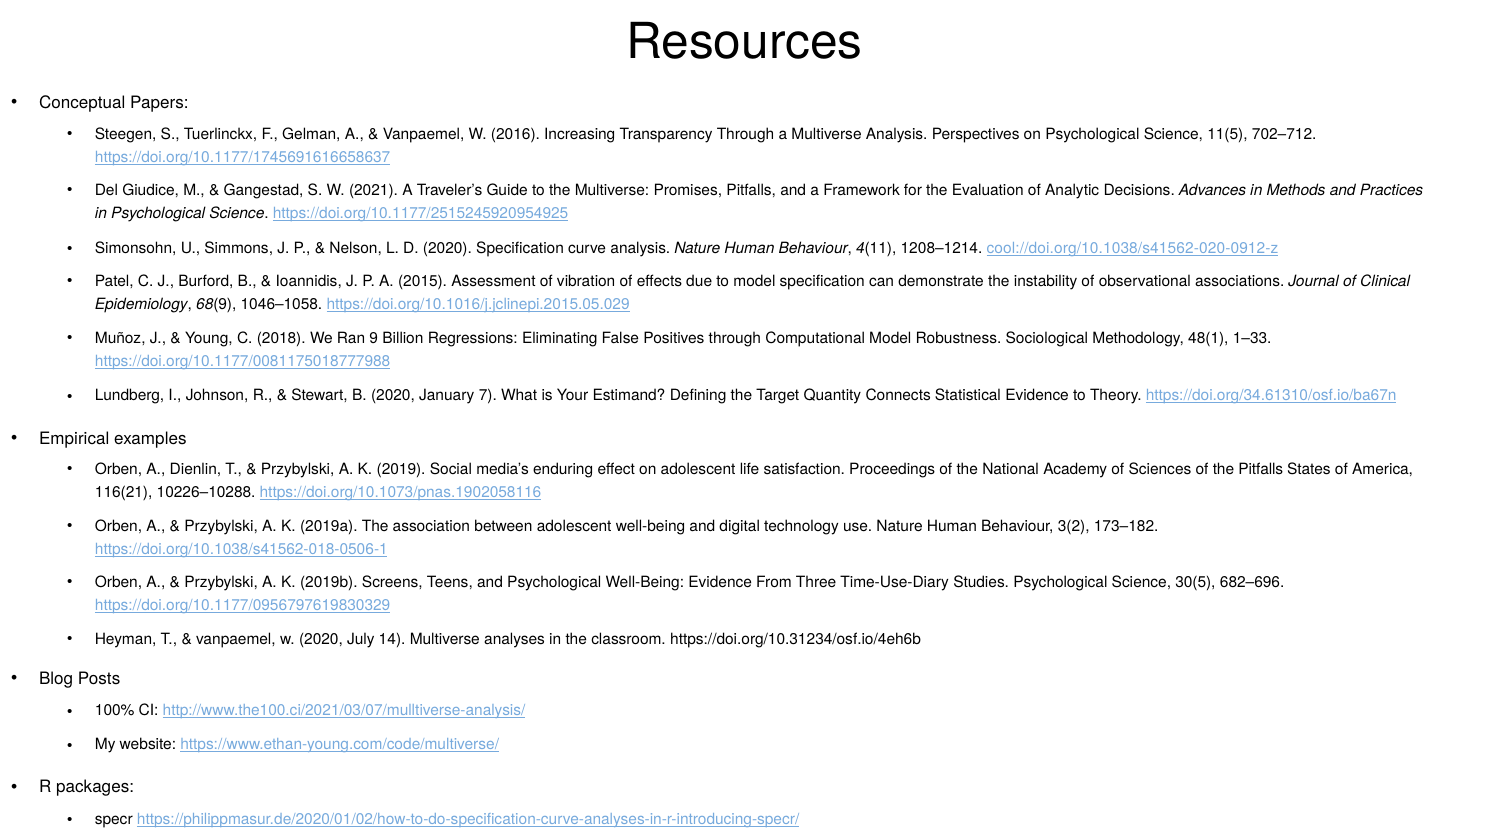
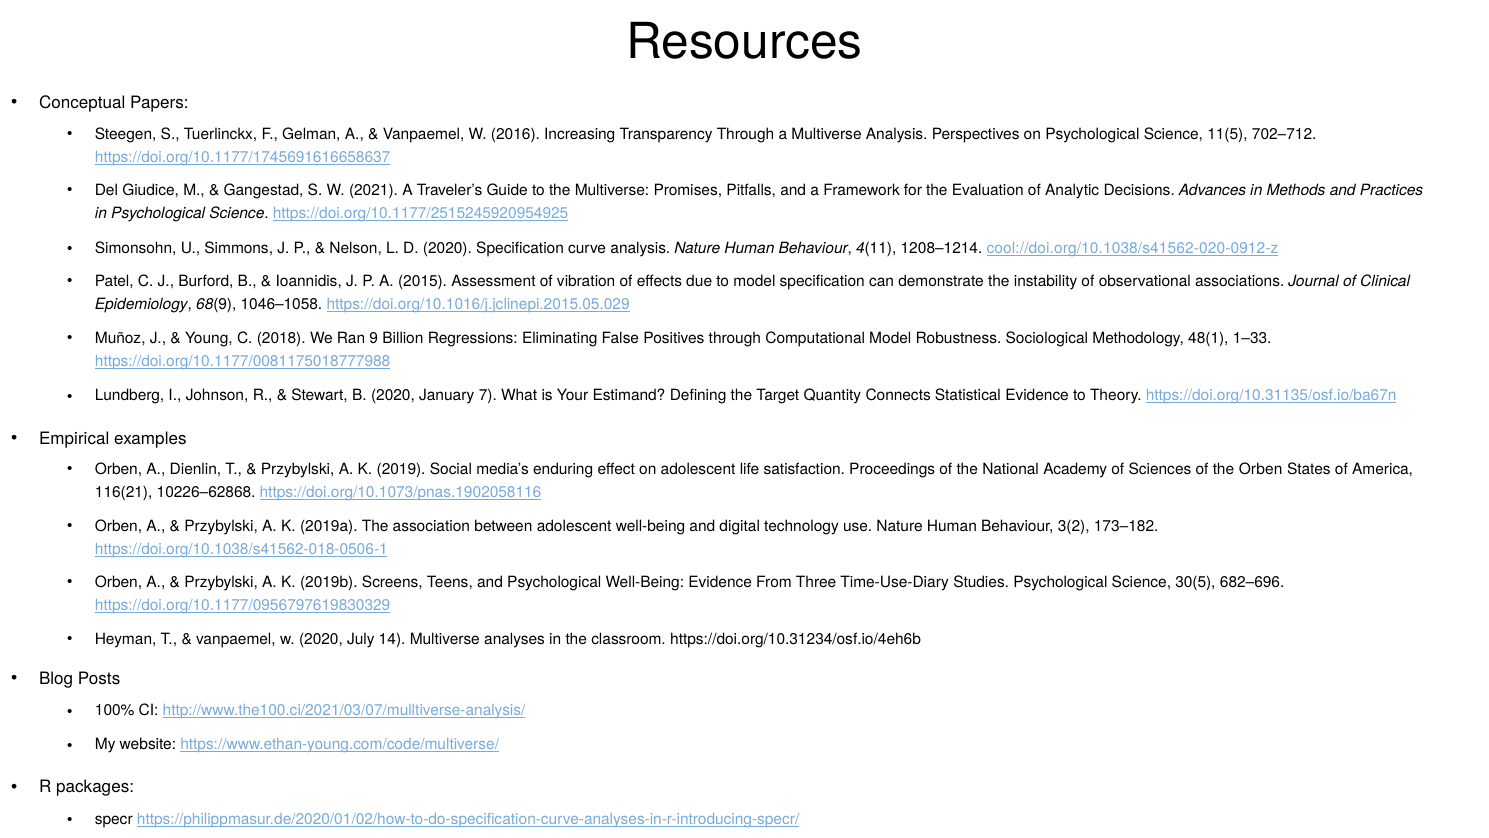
https://doi.org/34.61310/osf.io/ba67n: https://doi.org/34.61310/osf.io/ba67n -> https://doi.org/10.31135/osf.io/ba67n (1271, 395)
the Pitfalls: Pitfalls -> Orben (1261, 469)
10226–10288: 10226–10288 -> 10226–62868 (206, 492)
